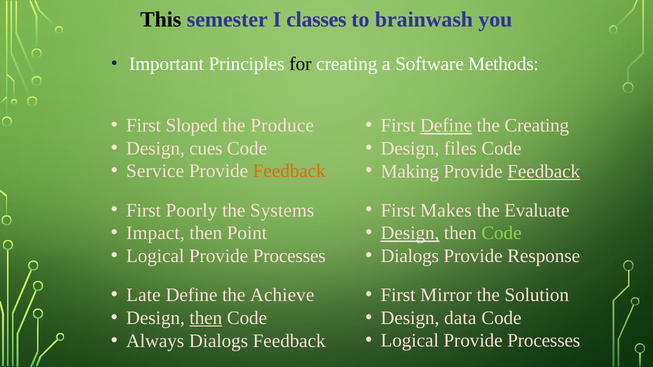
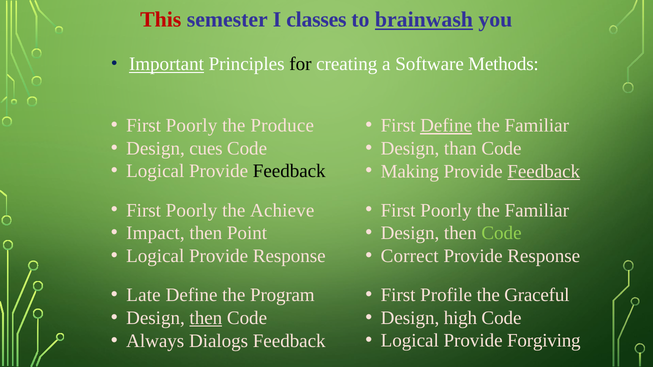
This colour: black -> red (161, 20)
brainwash underline: none -> present (424, 20)
Important underline: none -> present (166, 64)
Sloped: Sloped -> Poorly (192, 126)
Creating: Creating -> Familiar (537, 126)
files: files -> than (460, 149)
Service: Service -> Logical (155, 171)
Feedback colour: orange -> black (289, 171)
Systems: Systems -> Achieve (282, 210)
Makes: Makes -> Poorly (446, 210)
Evaluate: Evaluate -> Familiar (537, 210)
Design underline: present -> none (410, 233)
Processes: Processes -> Response (289, 256)
Dialogs: Dialogs -> Correct (410, 256)
Mirror: Mirror -> Profile (446, 295)
Solution: Solution -> Graceful (537, 295)
Achieve: Achieve -> Program (282, 295)
data: data -> high (460, 318)
Processes: Processes -> Forgiving (544, 341)
